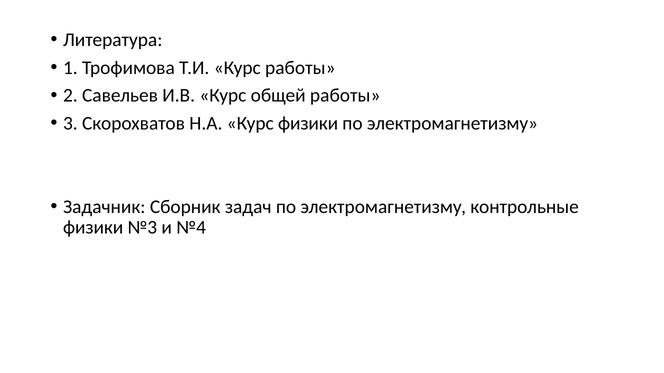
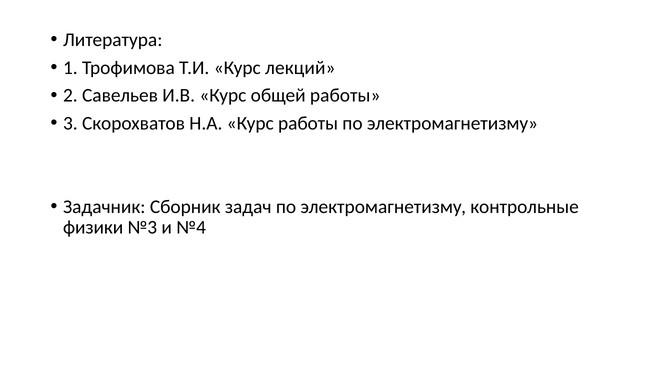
Курс работы: работы -> лекций (300, 68)
Курс физики: физики -> работы (308, 123)
